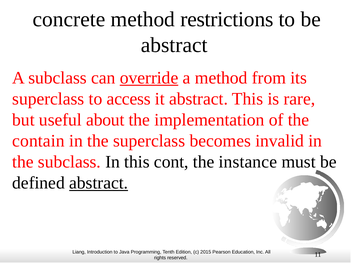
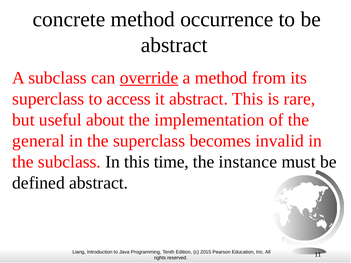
restrictions: restrictions -> occurrence (227, 19)
contain: contain -> general (38, 141)
cont: cont -> time (171, 162)
abstract underline: present -> none (99, 183)
